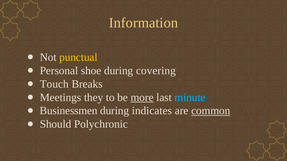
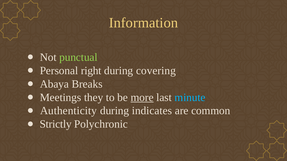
punctual colour: yellow -> light green (78, 57)
shoe: shoe -> right (91, 71)
Touch: Touch -> Abaya (54, 84)
Businessmen: Businessmen -> Authenticity (68, 111)
common underline: present -> none (211, 111)
Should: Should -> Strictly (56, 124)
